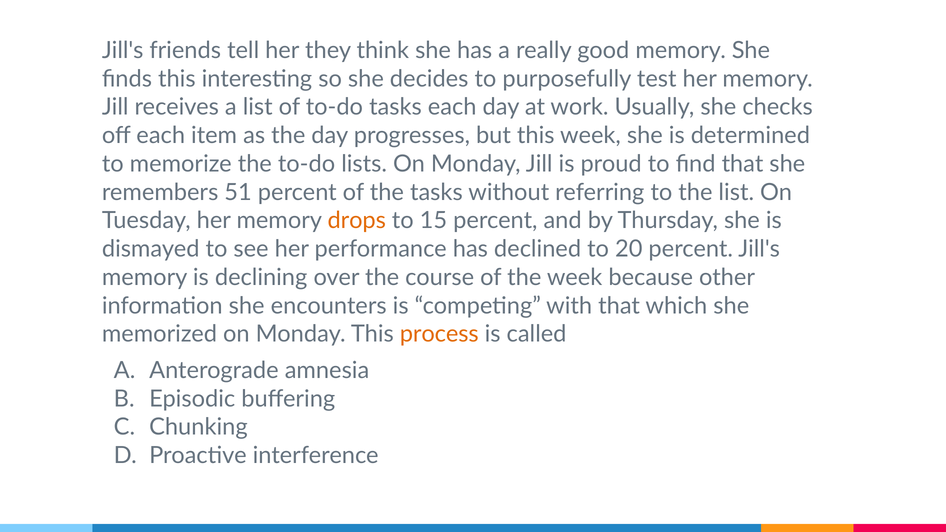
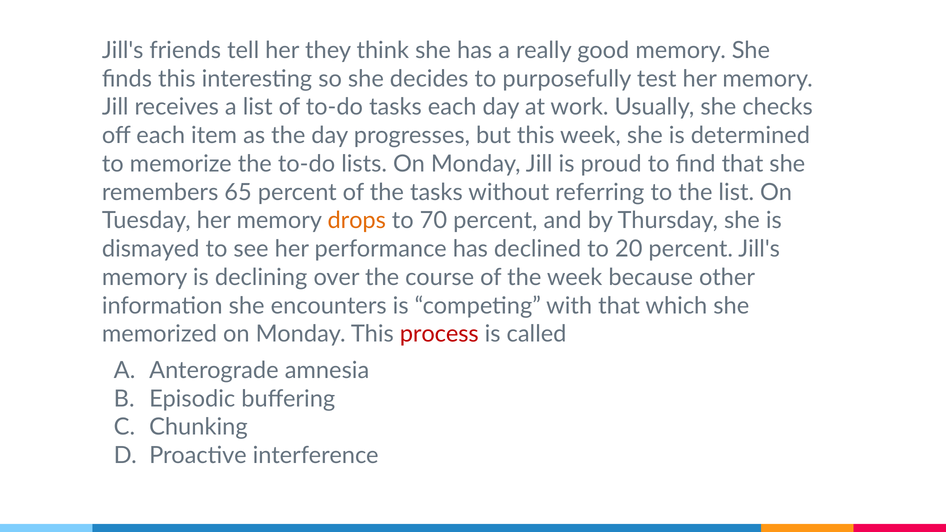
51: 51 -> 65 (238, 192)
15: 15 -> 70 (433, 221)
process colour: orange -> red (439, 334)
